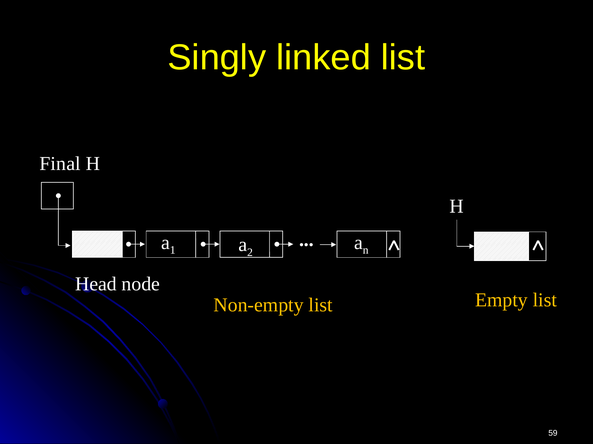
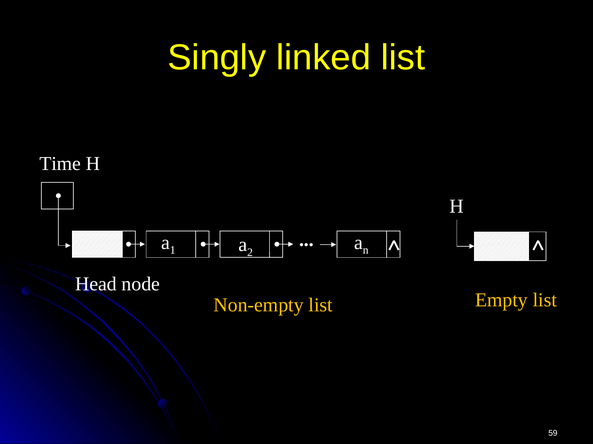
Final: Final -> Time (60, 164)
